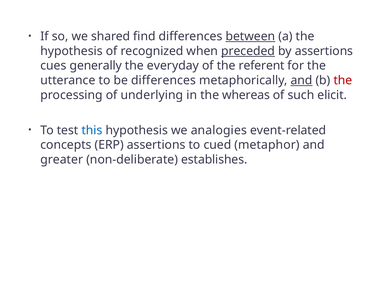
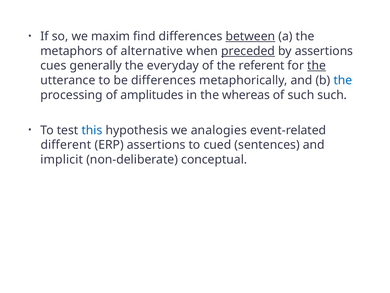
shared: shared -> maxim (111, 36)
hypothesis: hypothesis -> metaphors (72, 51)
recognized: recognized -> alternative (152, 51)
the underline: none -> present (317, 66)
and underline: present -> none (301, 80)
the colour: red -> blue (343, 80)
underlying: underlying -> amplitudes (152, 95)
such elicit: elicit -> such (332, 95)
concepts: concepts -> different (66, 145)
metaphor: metaphor -> sentences (267, 145)
greater: greater -> implicit (62, 159)
establishes: establishes -> conceptual (214, 159)
